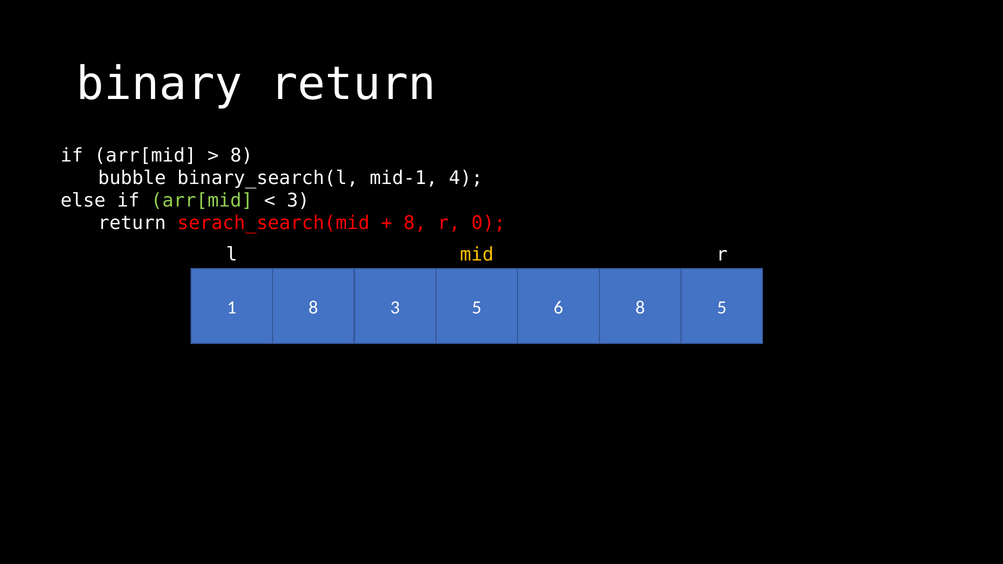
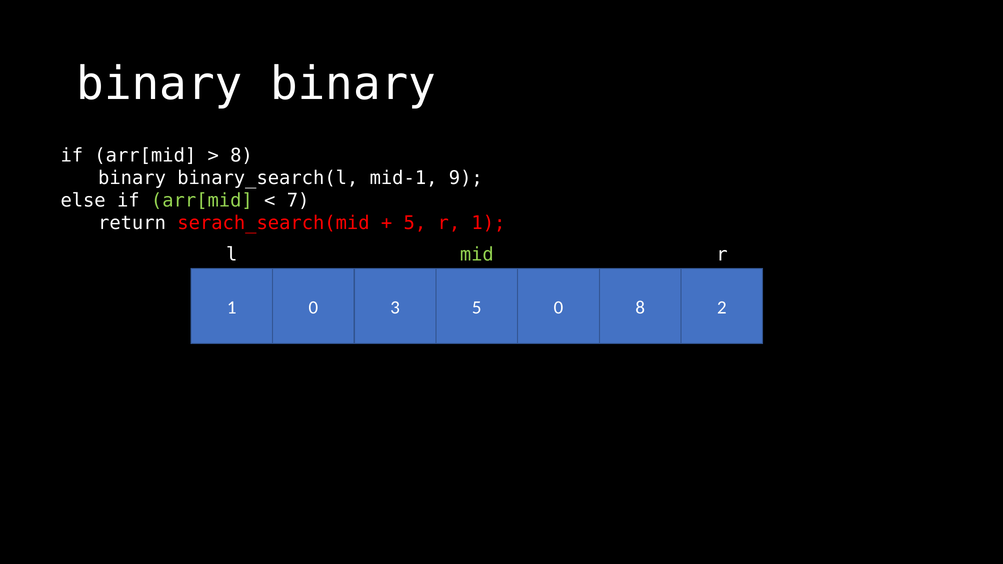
binary return: return -> binary (353, 84)
bubble: bubble -> binary (132, 178)
4: 4 -> 9 (466, 178)
3: 3 -> 7 (298, 200)
8: 8 -> 5 (415, 223)
r 0: 0 -> 1 (488, 223)
mid colour: yellow -> light green (477, 254)
1 8: 8 -> 0 (313, 307)
5 6: 6 -> 0 (558, 307)
8 5: 5 -> 2 (722, 307)
